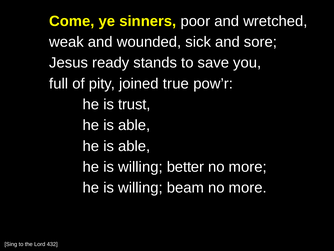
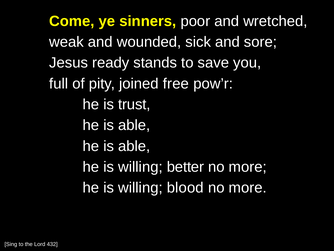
true: true -> free (176, 83)
beam: beam -> blood (185, 187)
